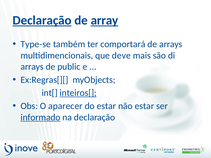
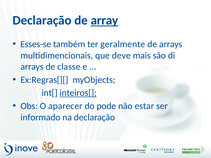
Declaração underline: present -> none (42, 20)
Type-se: Type-se -> Esses-se (36, 44)
comportará: comportará -> geralmente (123, 44)
public: public -> classe (69, 67)
do estar: estar -> pode (106, 106)
informado underline: present -> none (40, 117)
